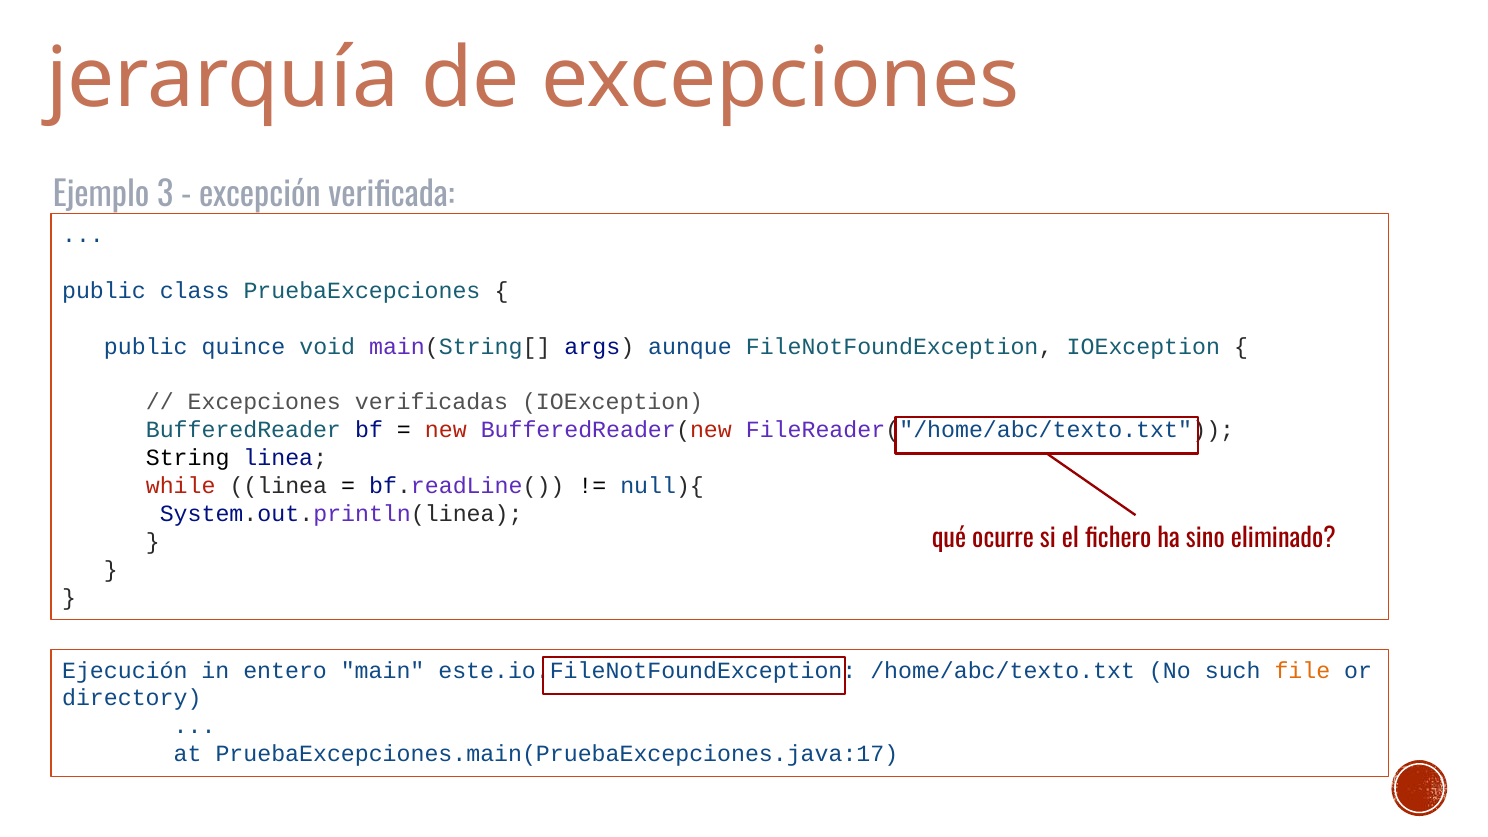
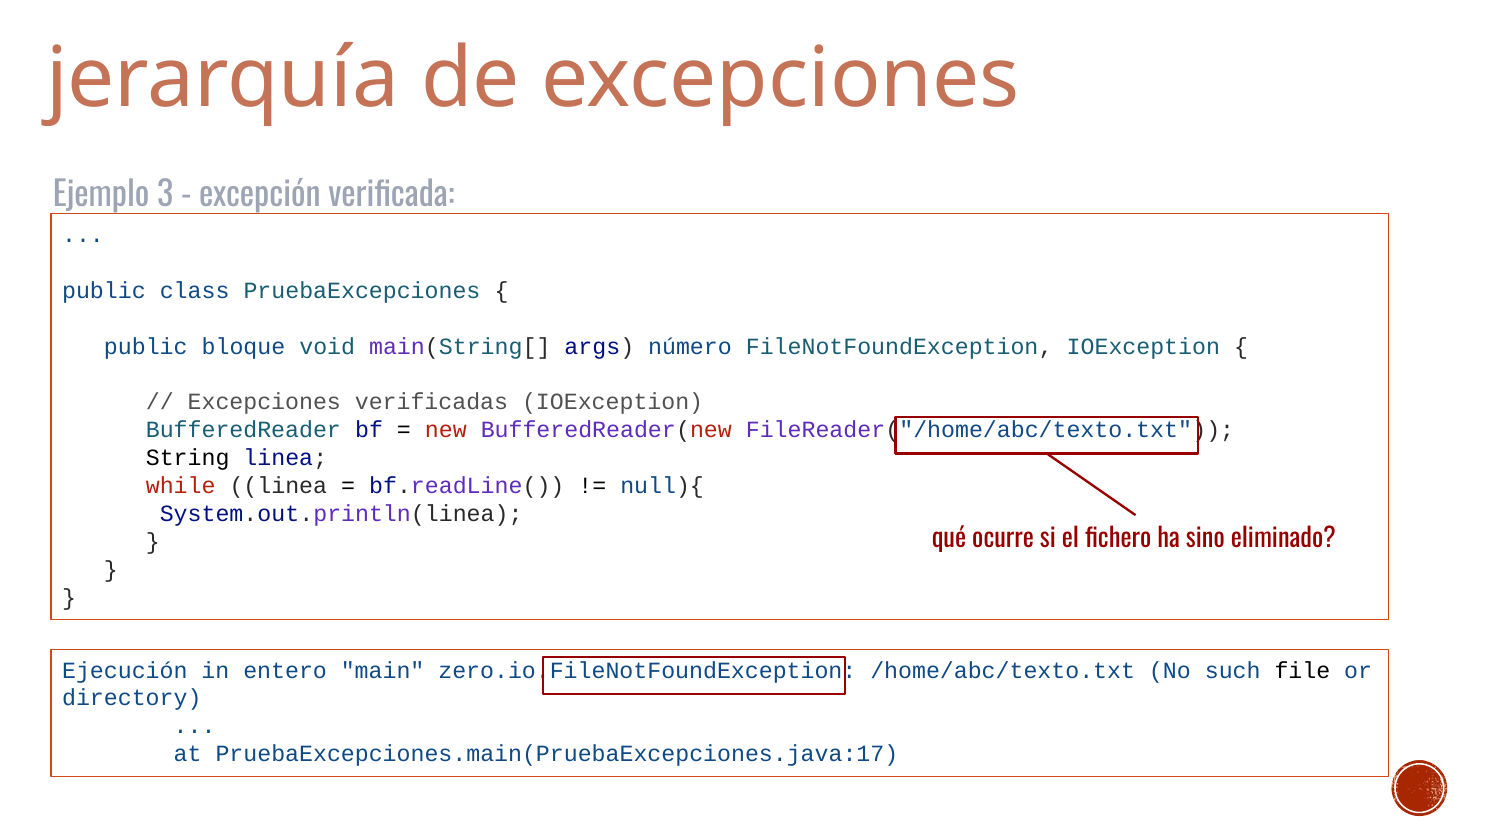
quince: quince -> bloque (243, 347)
aunque: aunque -> número (690, 347)
este.io.FileNotFoundException: este.io.FileNotFoundException -> zero.io.FileNotFoundException (647, 670)
file colour: orange -> black (1302, 670)
